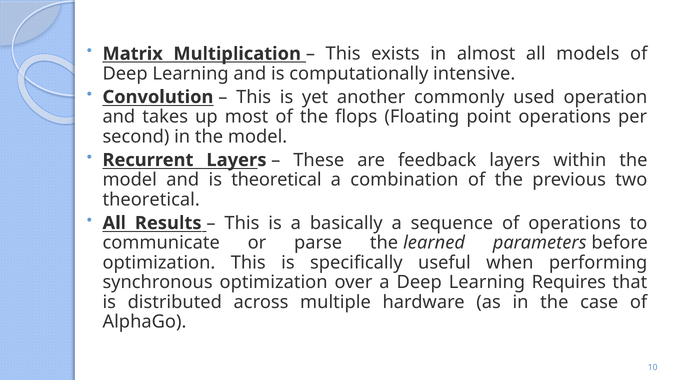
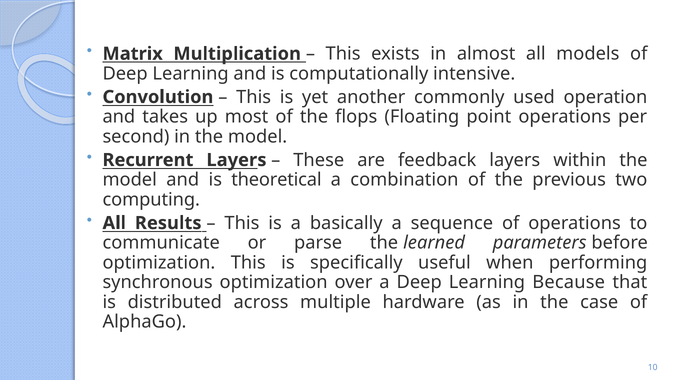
theoretical: theoretical -> computing (151, 199)
Requires: Requires -> Because (569, 282)
